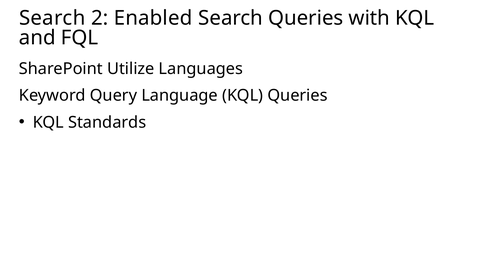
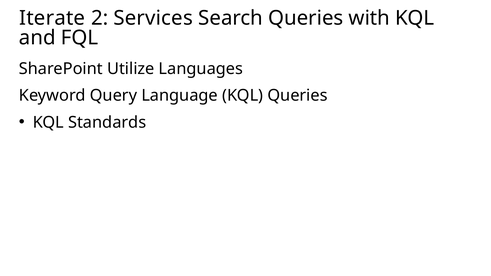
Search: Search -> Iterate (52, 18)
Enabled: Enabled -> Services (153, 18)
